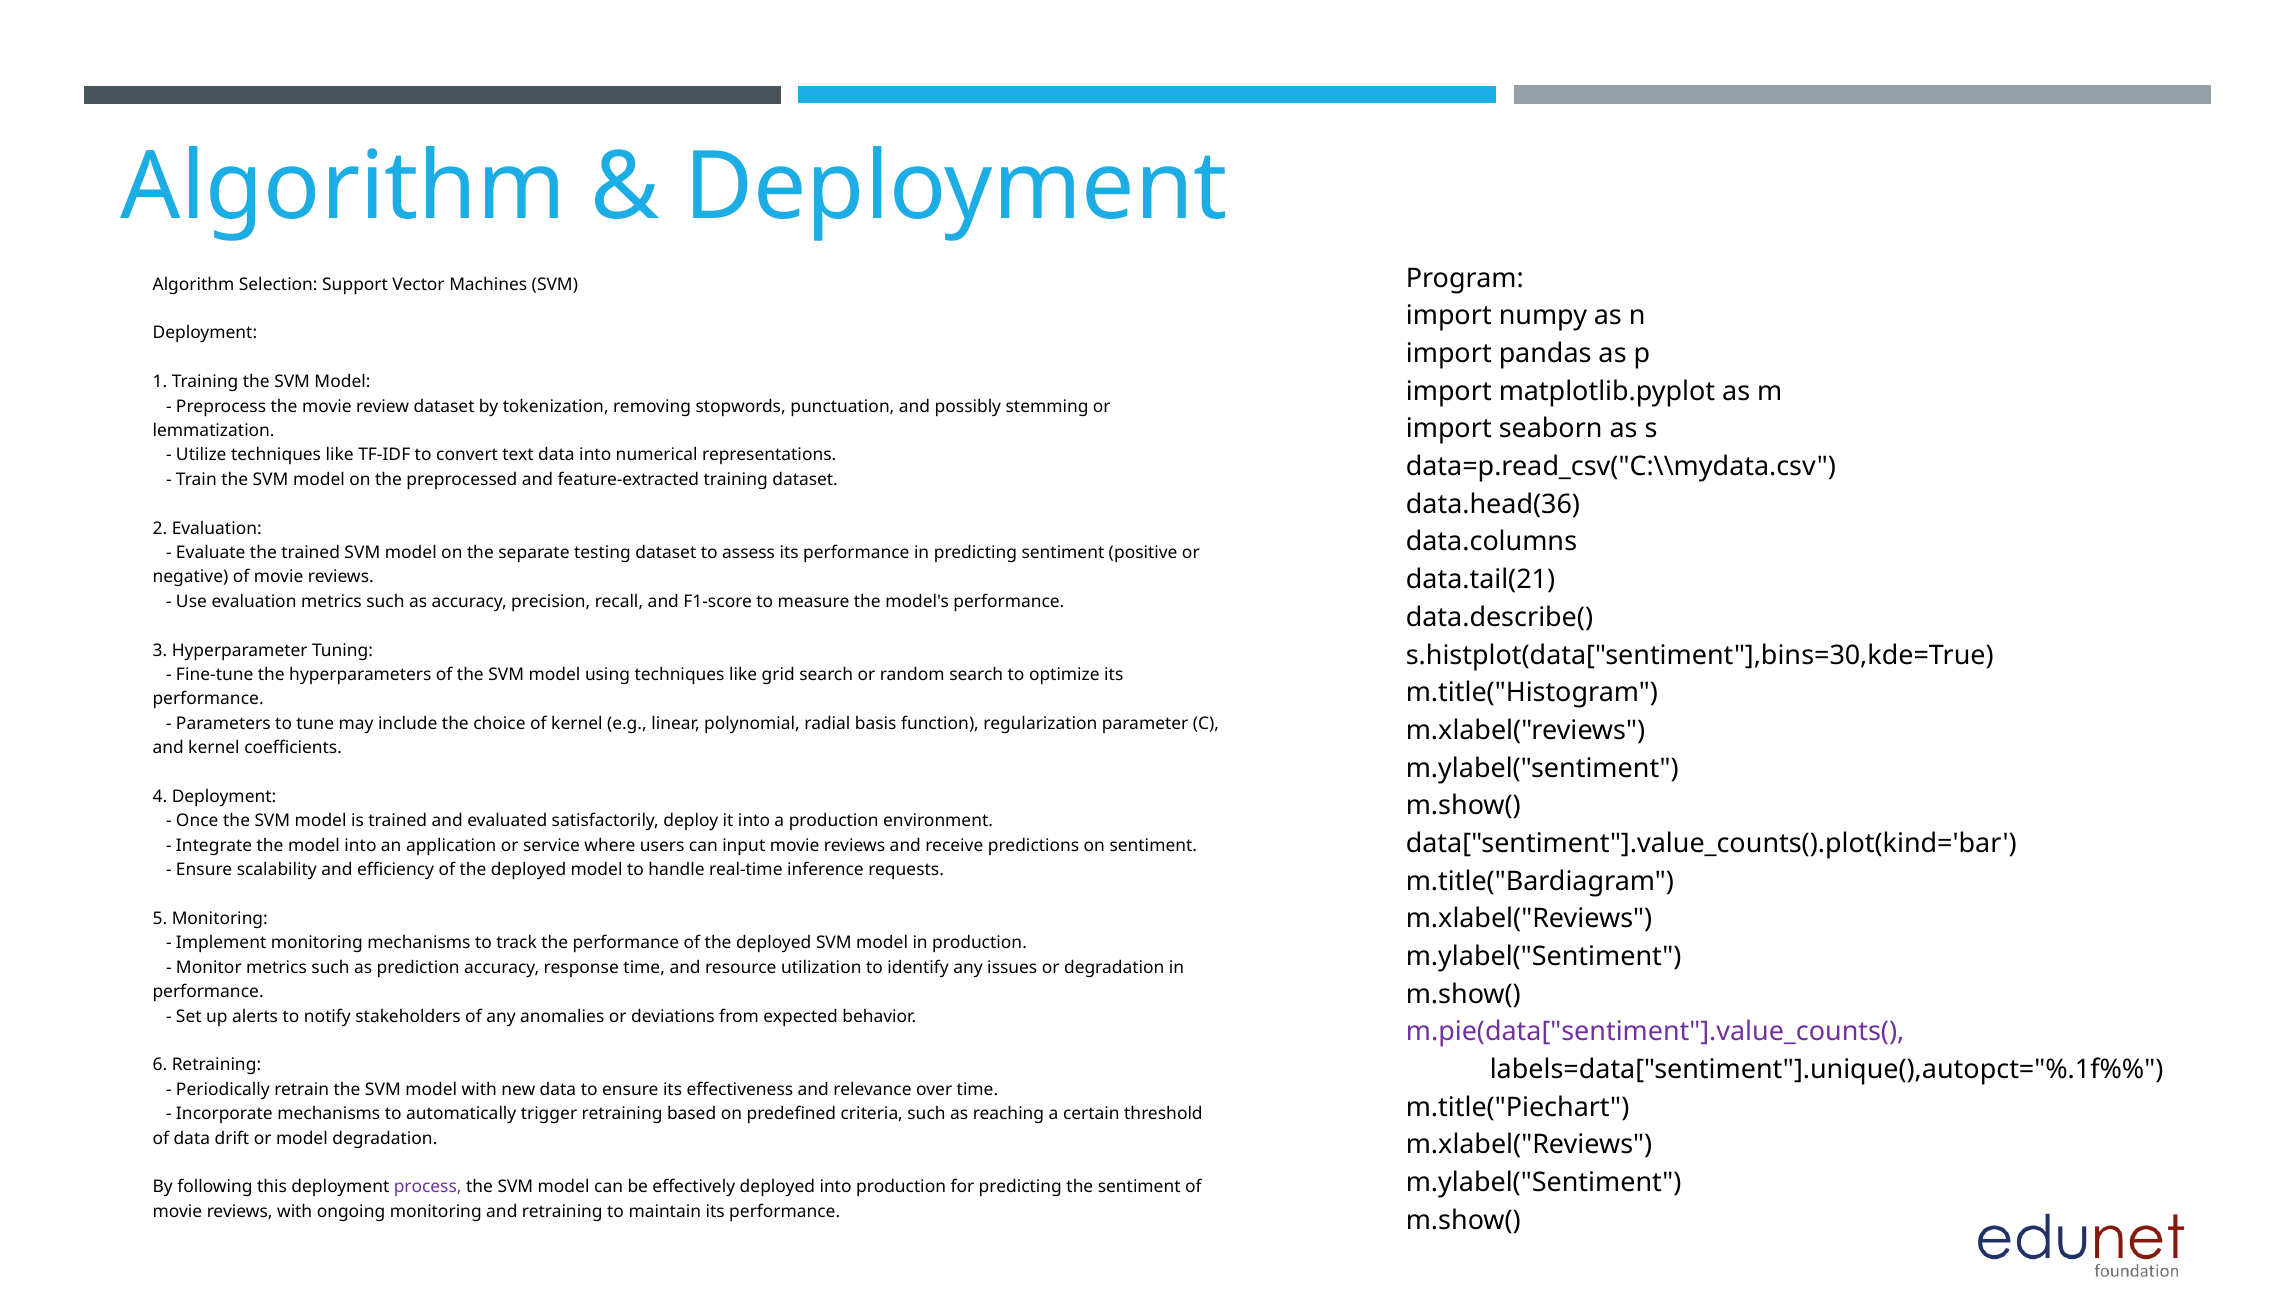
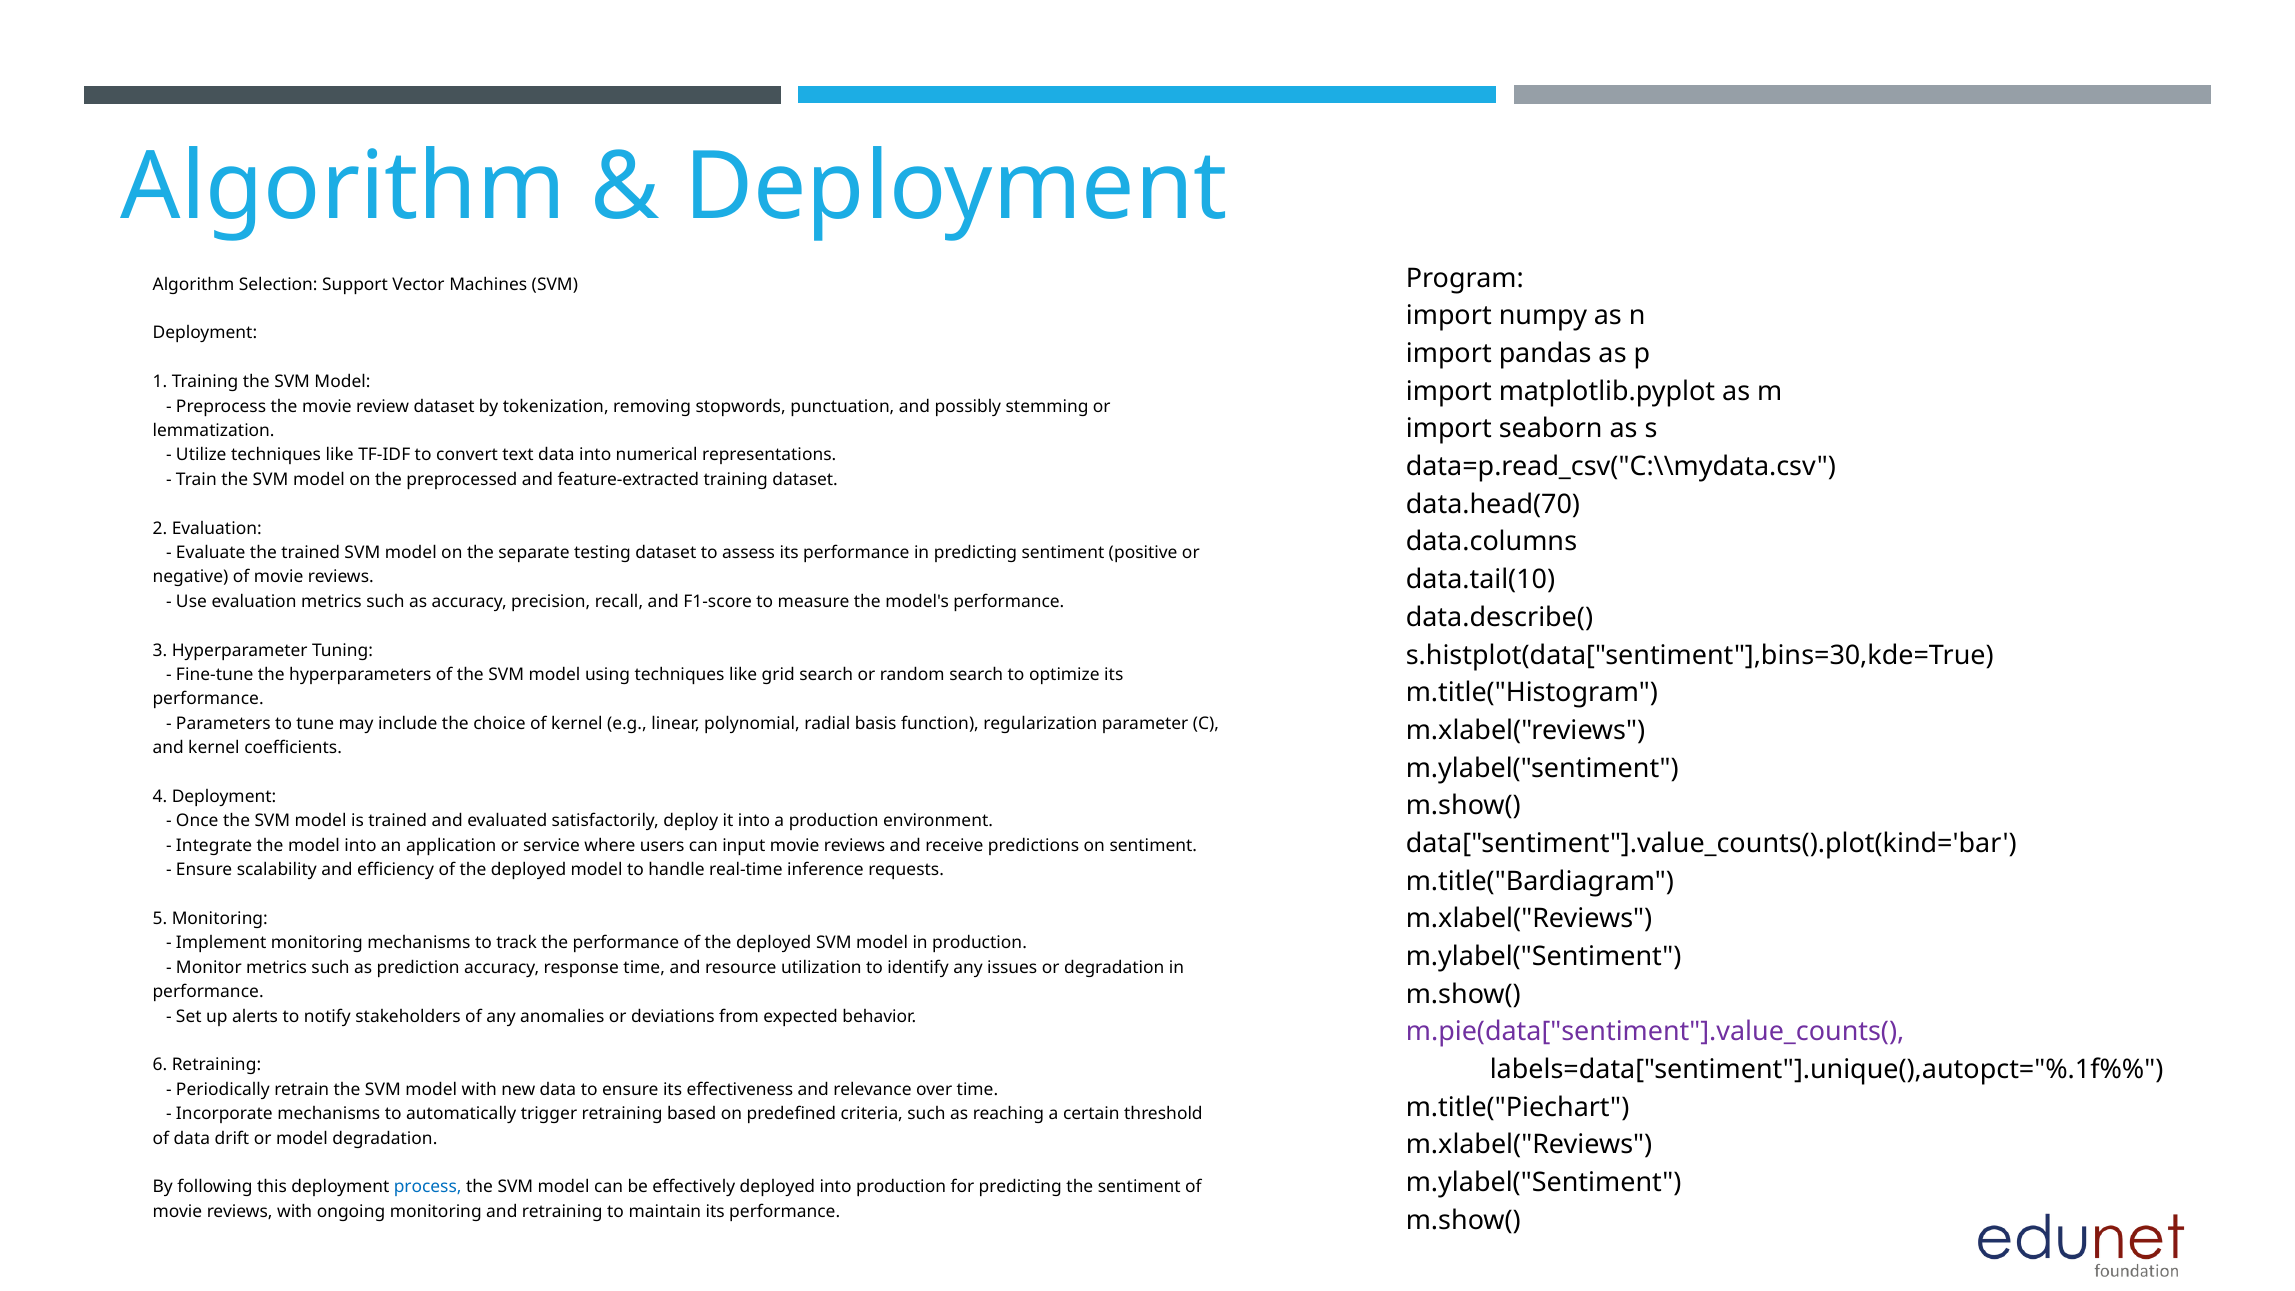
data.head(36: data.head(36 -> data.head(70 (1493, 504)
data.tail(21: data.tail(21 -> data.tail(10 (1481, 580)
process colour: purple -> blue (428, 1187)
